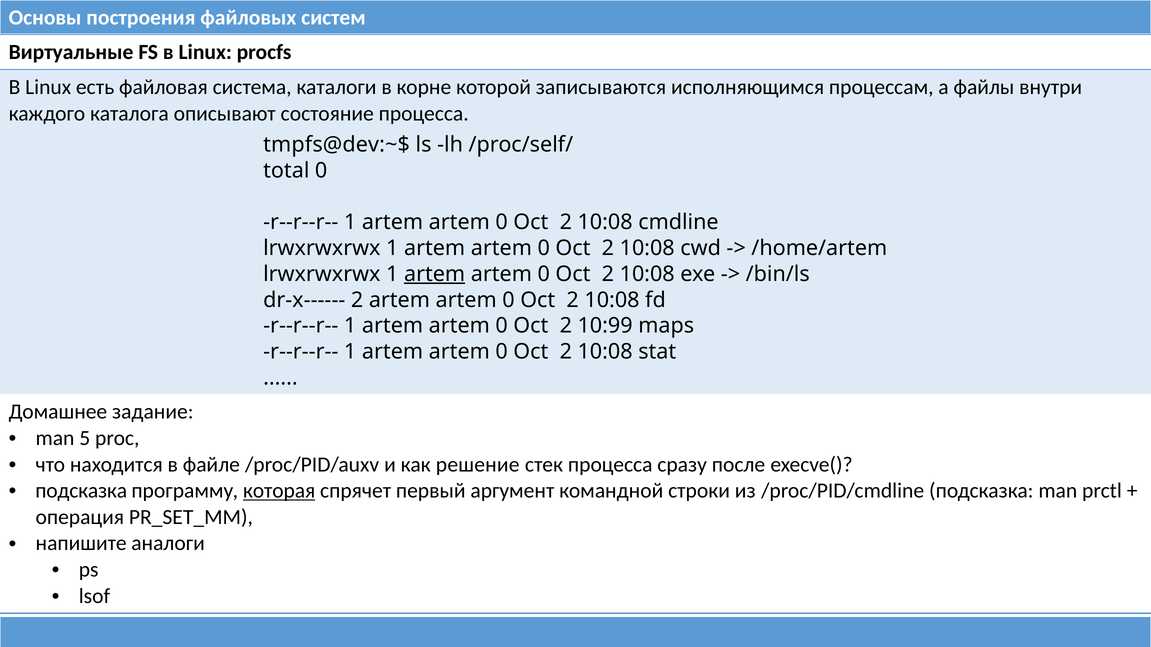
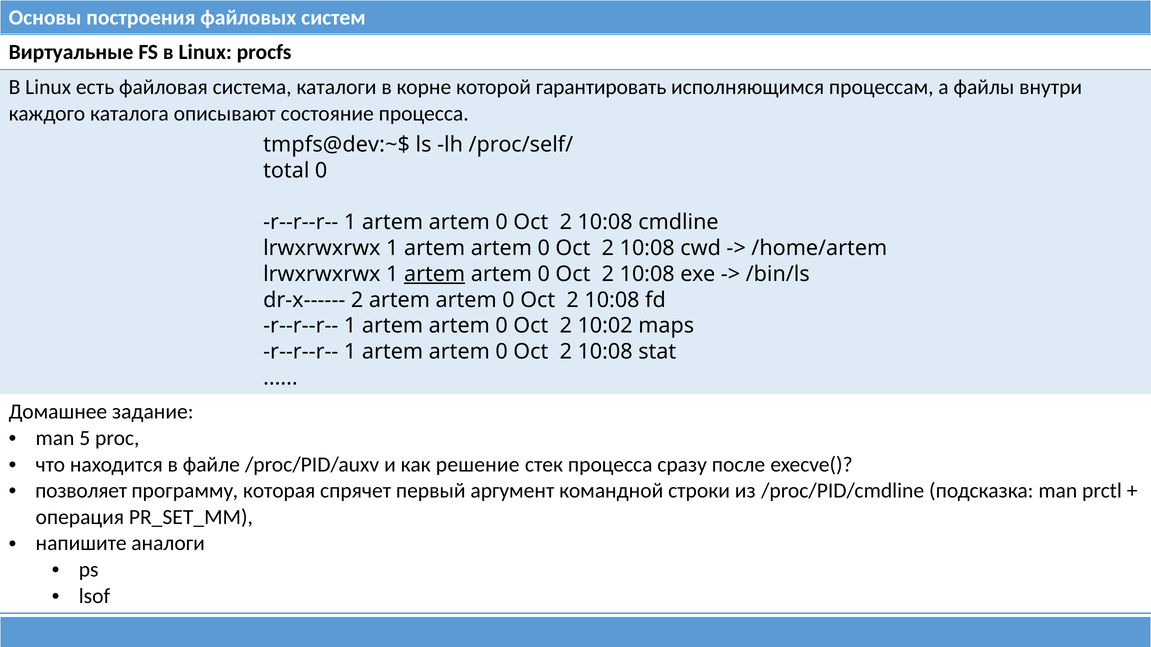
записываются: записываются -> гарантировать (601, 87)
10:99: 10:99 -> 10:02 (605, 326)
подсказка: подсказка -> позволяет (81, 491)
которая underline: present -> none (279, 491)
